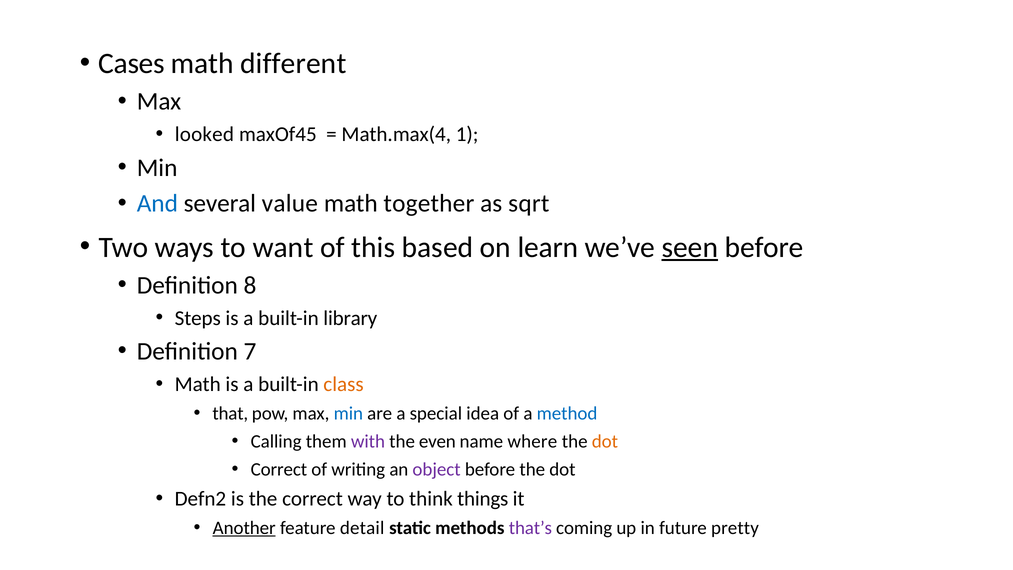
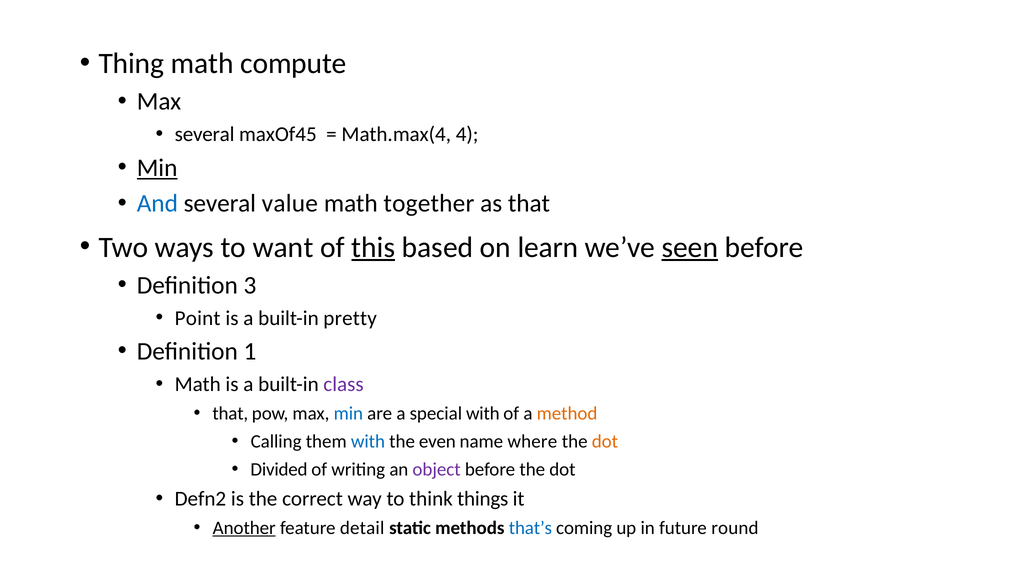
Cases: Cases -> Thing (131, 64)
different: different -> compute (293, 64)
looked: looked -> several (205, 134)
1: 1 -> 4 (467, 134)
Min underline: none -> present (157, 168)
as sqrt: sqrt -> that (529, 203)
this underline: none -> present (373, 247)
8: 8 -> 3 (250, 285)
Steps: Steps -> Point (198, 318)
library: library -> pretty (350, 318)
7: 7 -> 1 (250, 351)
class colour: orange -> purple (344, 384)
special idea: idea -> with (483, 413)
method colour: blue -> orange (567, 413)
with colour: purple -> blue (368, 441)
Correct: Correct -> Divided (279, 469)
that’s colour: purple -> blue (530, 528)
pretty: pretty -> round (735, 528)
